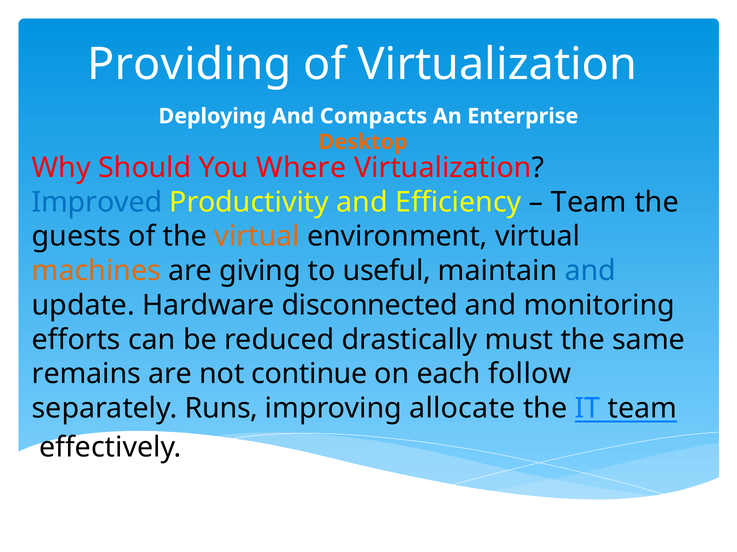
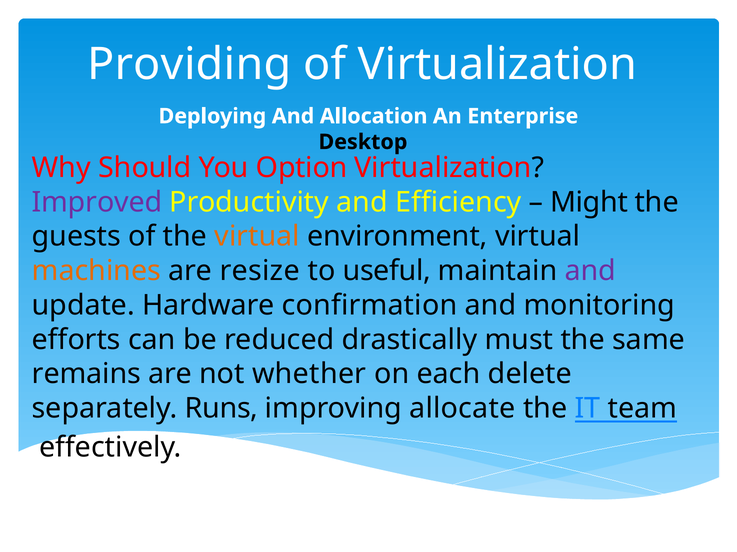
Compacts: Compacts -> Allocation (374, 116)
Desktop colour: orange -> black (363, 142)
Where: Where -> Option (302, 168)
Improved colour: blue -> purple (97, 202)
Team: Team -> Might (589, 202)
giving: giving -> resize (260, 271)
and colour: blue -> purple (590, 271)
disconnected: disconnected -> confirmation (369, 306)
continue: continue -> whether (309, 375)
follow: follow -> delete (530, 375)
